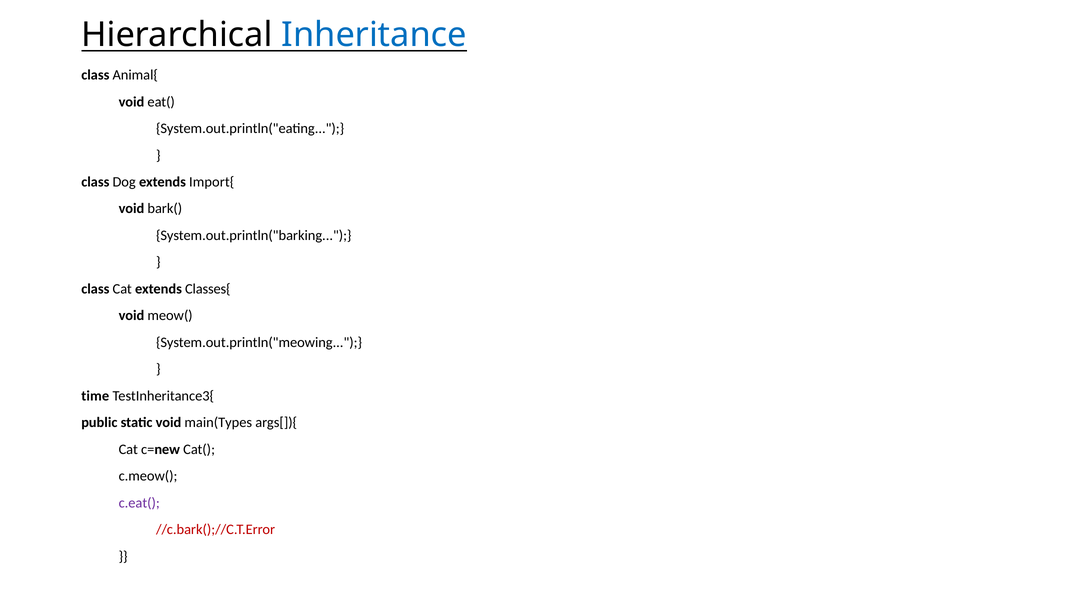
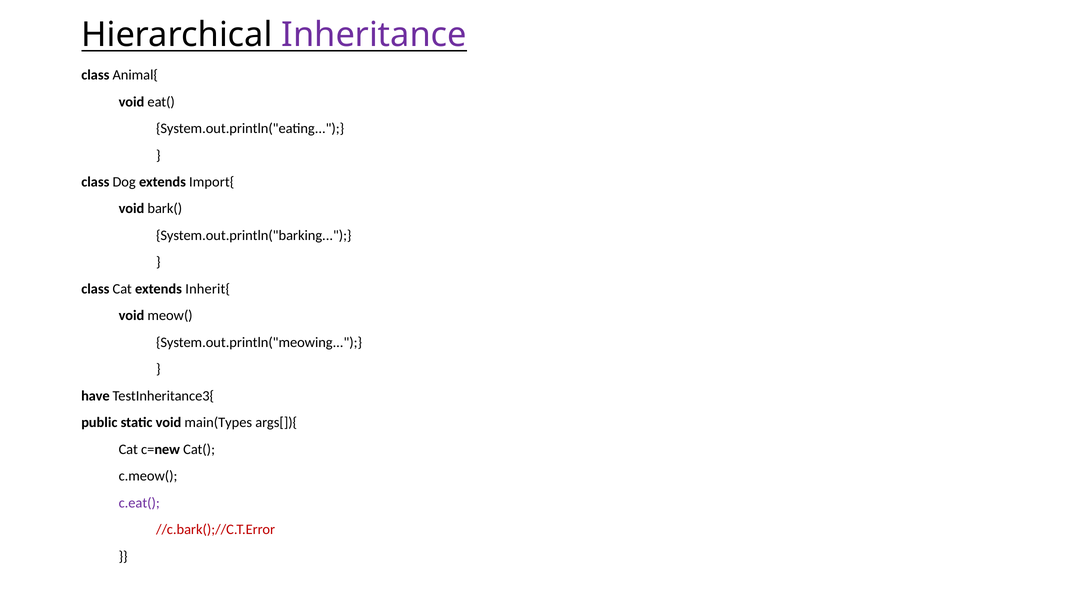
Inheritance colour: blue -> purple (374, 35)
Classes{: Classes{ -> Inherit{ (208, 289)
time: time -> have (95, 396)
